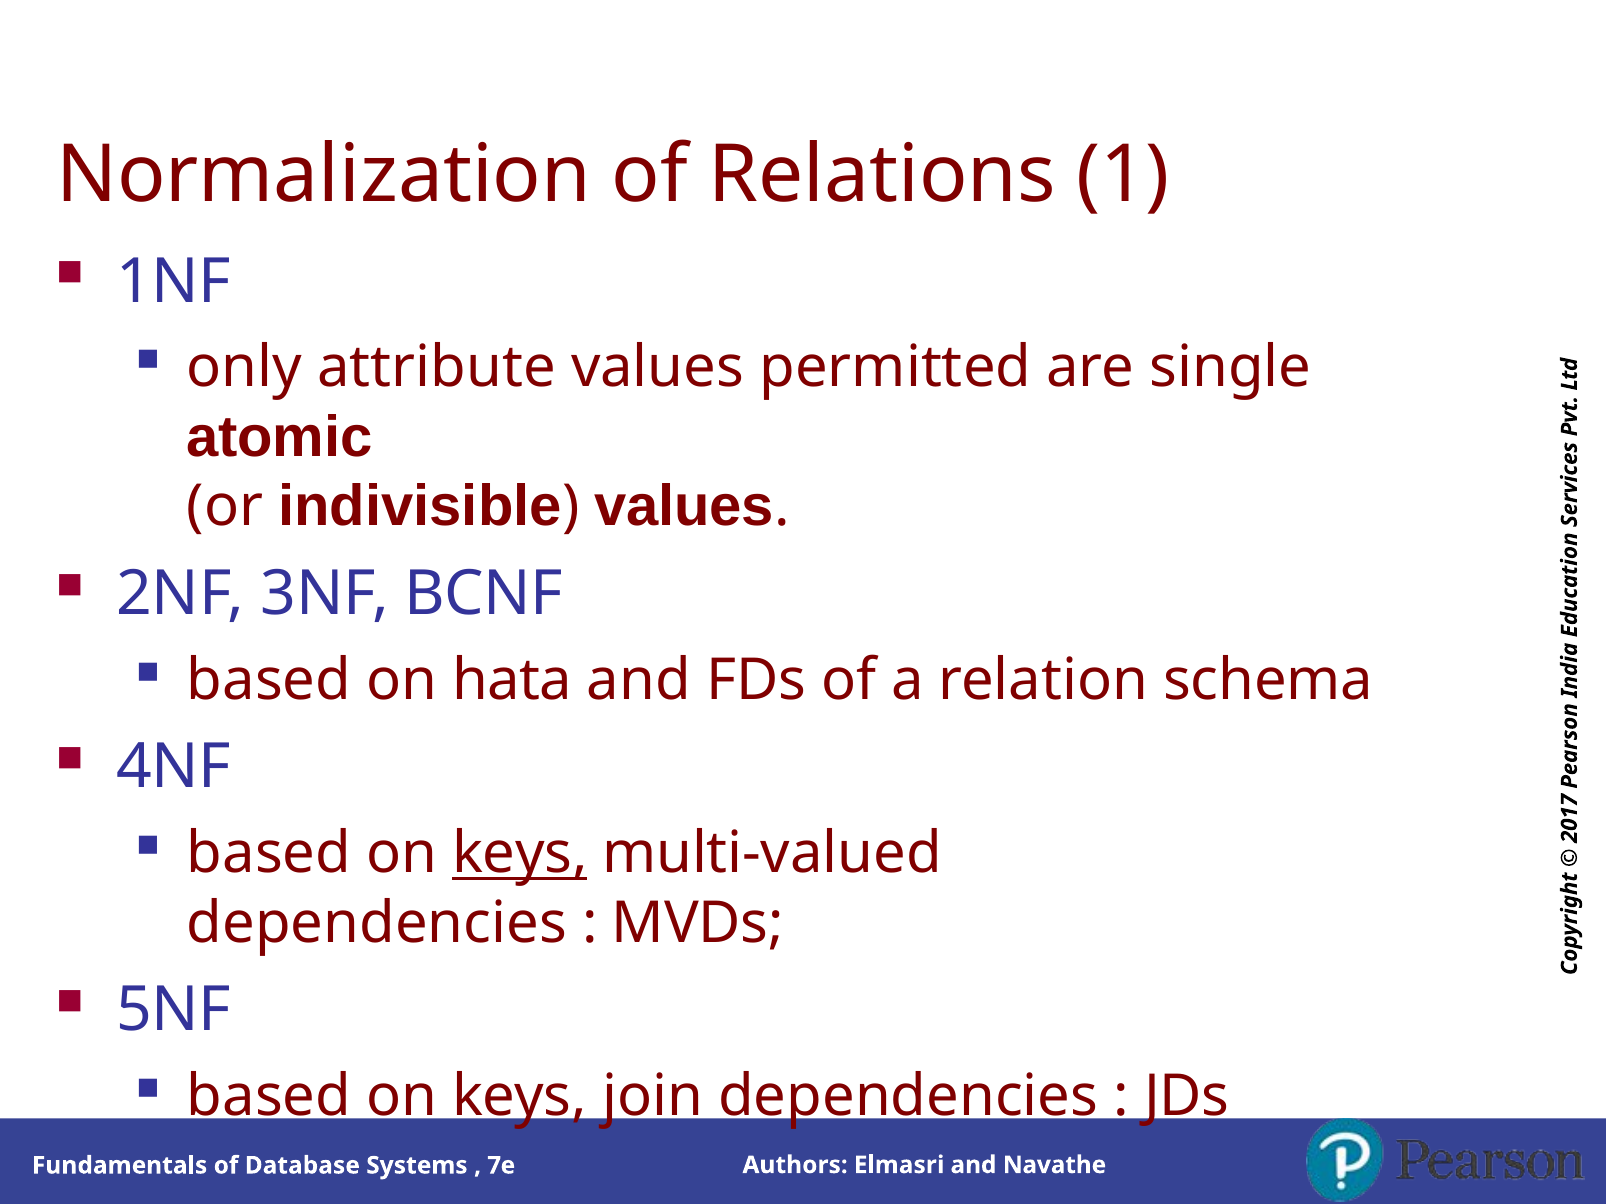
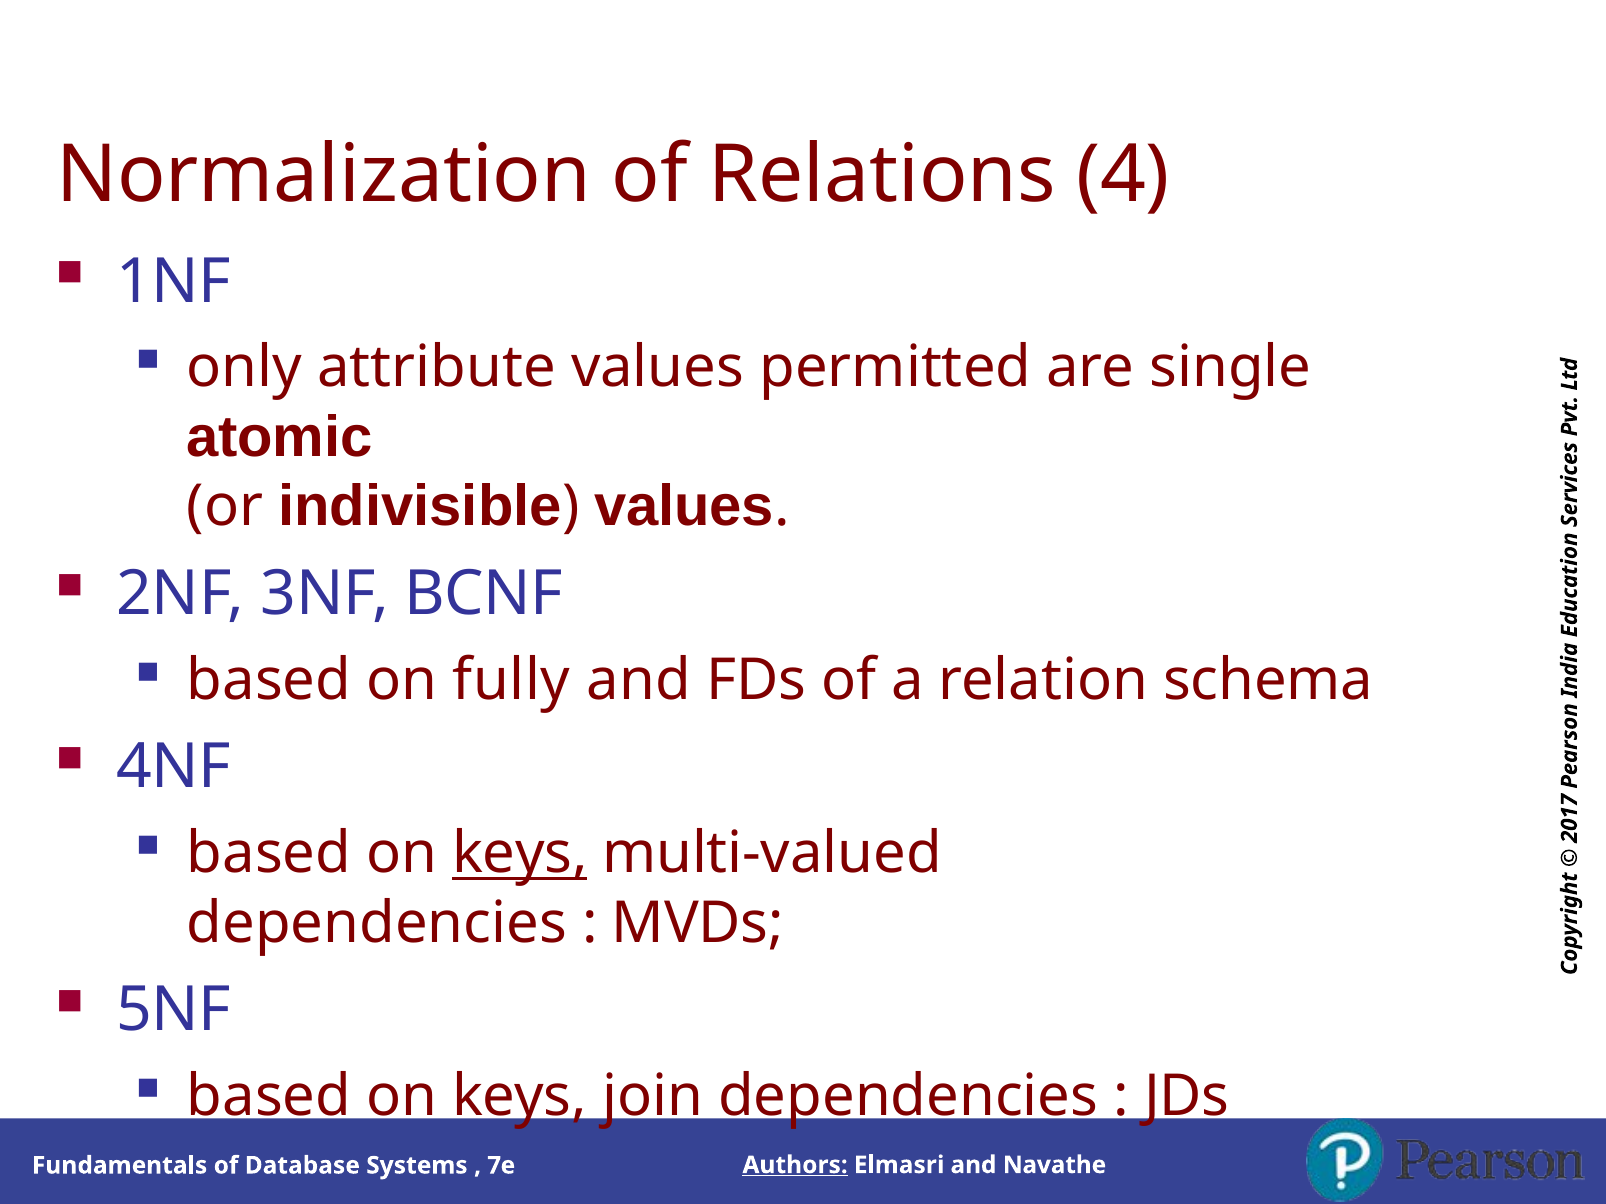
Relations 1: 1 -> 4 (1123, 175)
hata: hata -> fully (512, 680)
Authors underline: none -> present (795, 1165)
